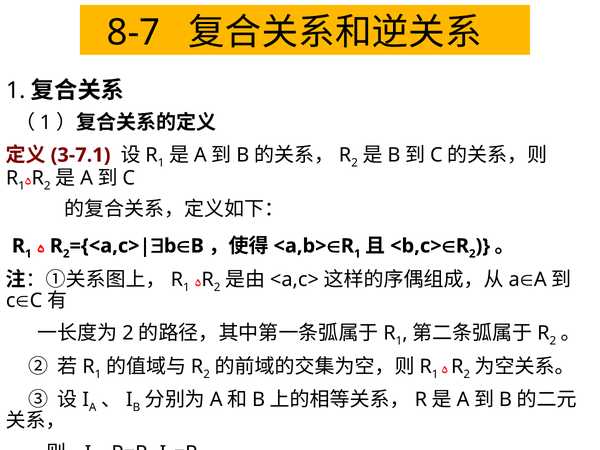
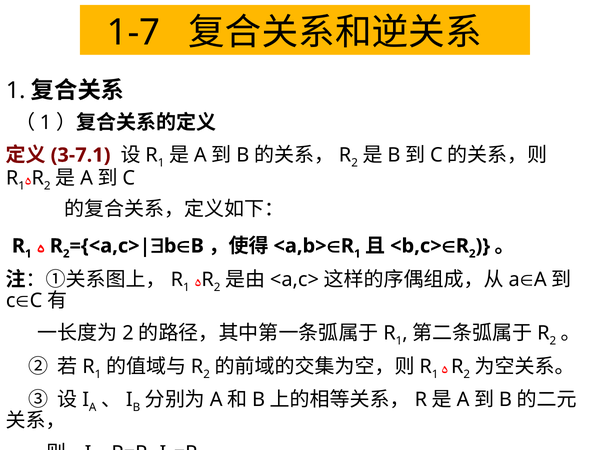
8-7: 8-7 -> 1-7 (134, 32)
